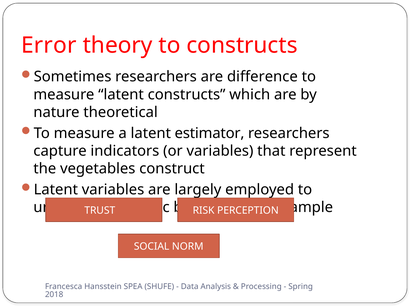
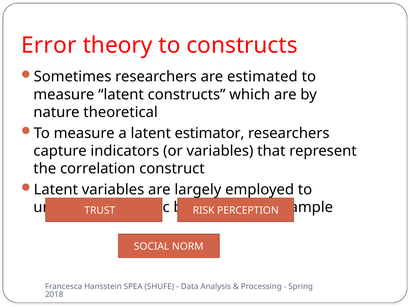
difference: difference -> estimated (262, 77)
vegetables: vegetables -> correlation (98, 169)
